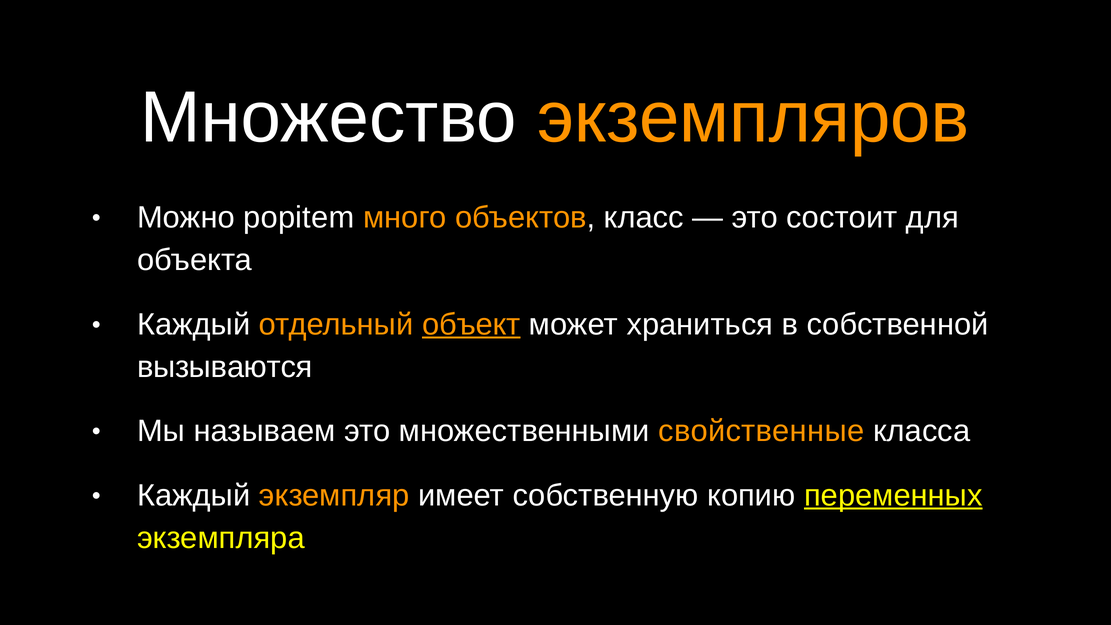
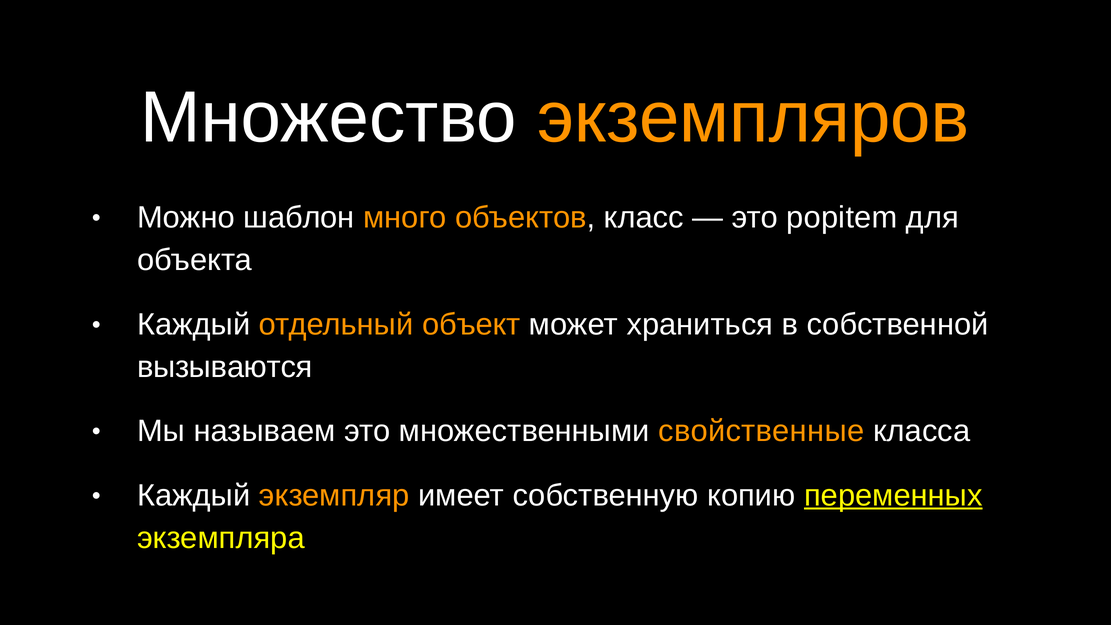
popitem: popitem -> шаблон (299, 217)
состоит: состоит -> popitem (842, 217)
объект underline: present -> none (471, 324)
